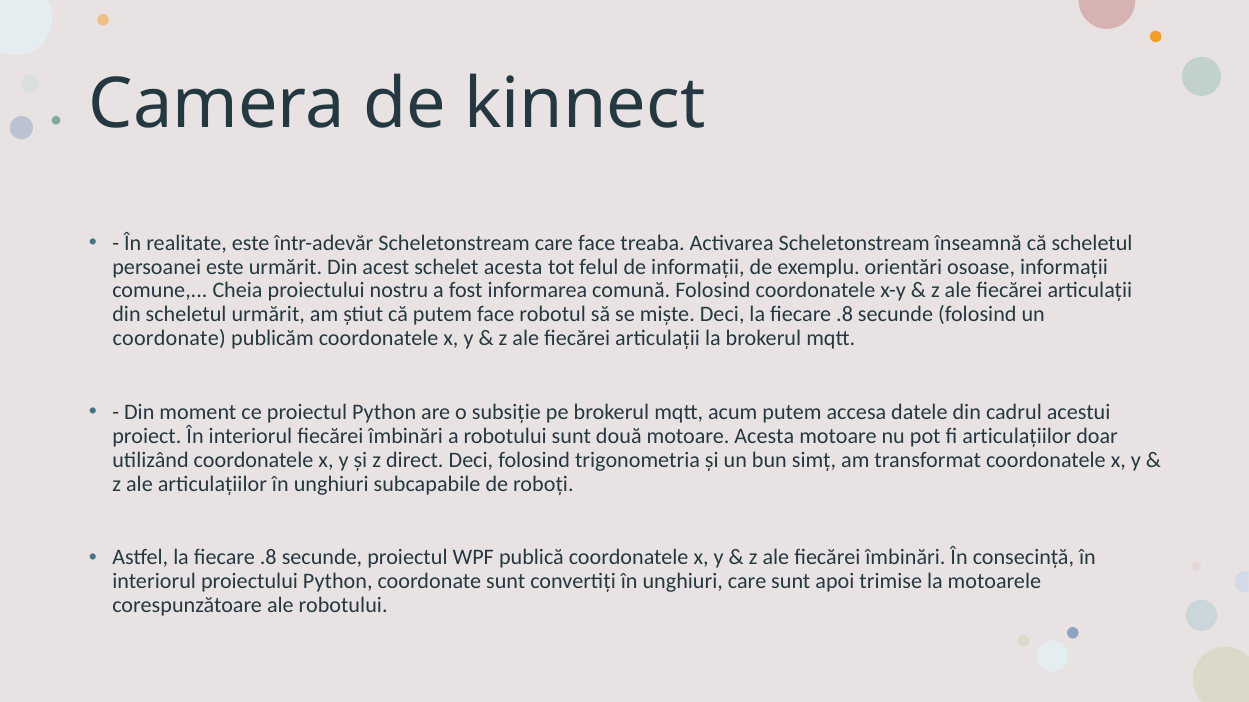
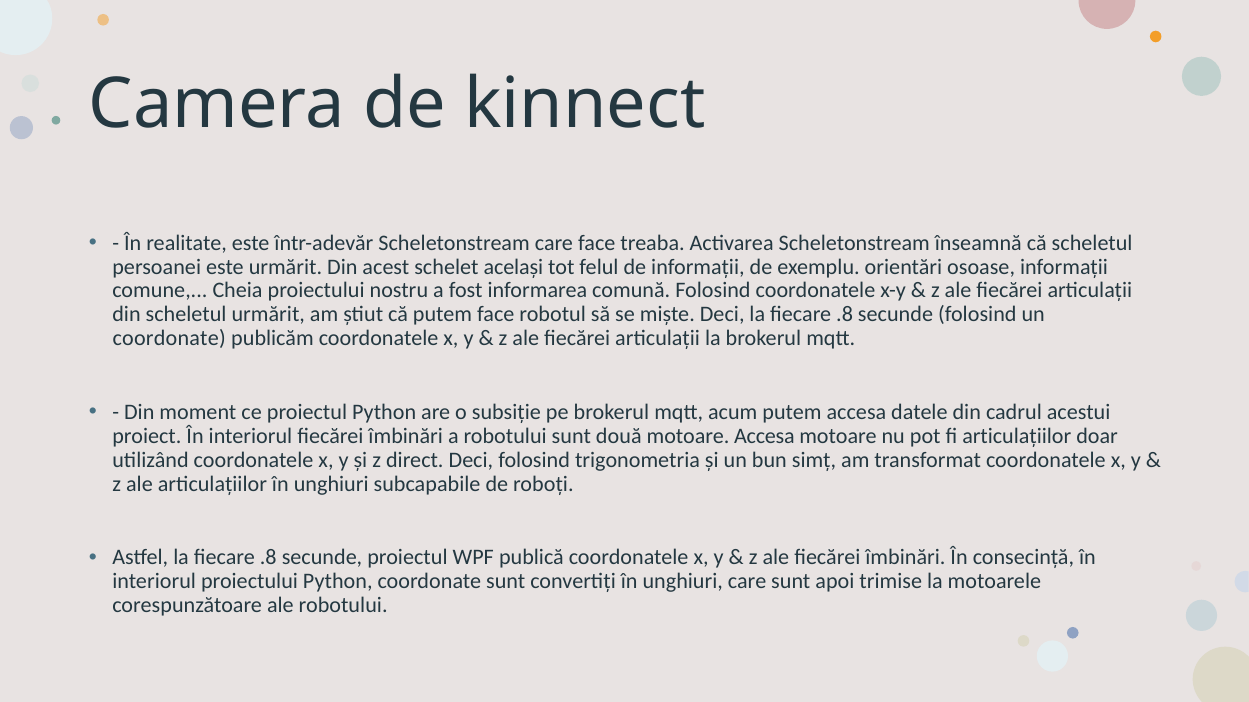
schelet acesta: acesta -> același (513, 267)
motoare Acesta: Acesta -> Accesa (764, 436)
